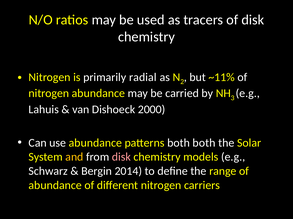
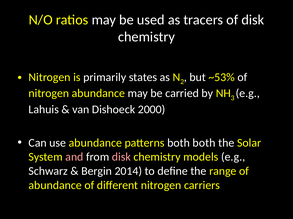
radial: radial -> states (143, 77)
~11%: ~11% -> ~53% (222, 77)
and colour: yellow -> pink (74, 157)
